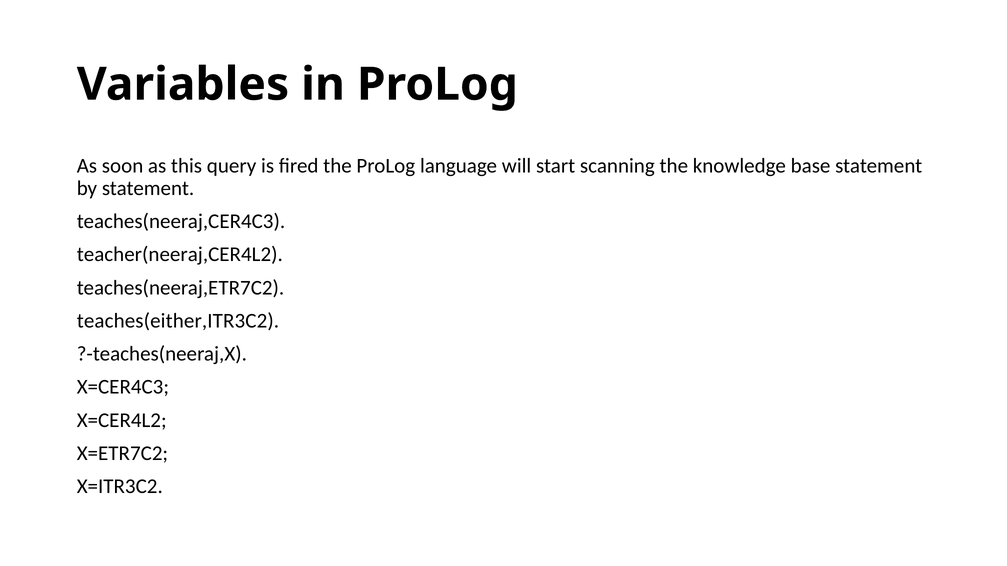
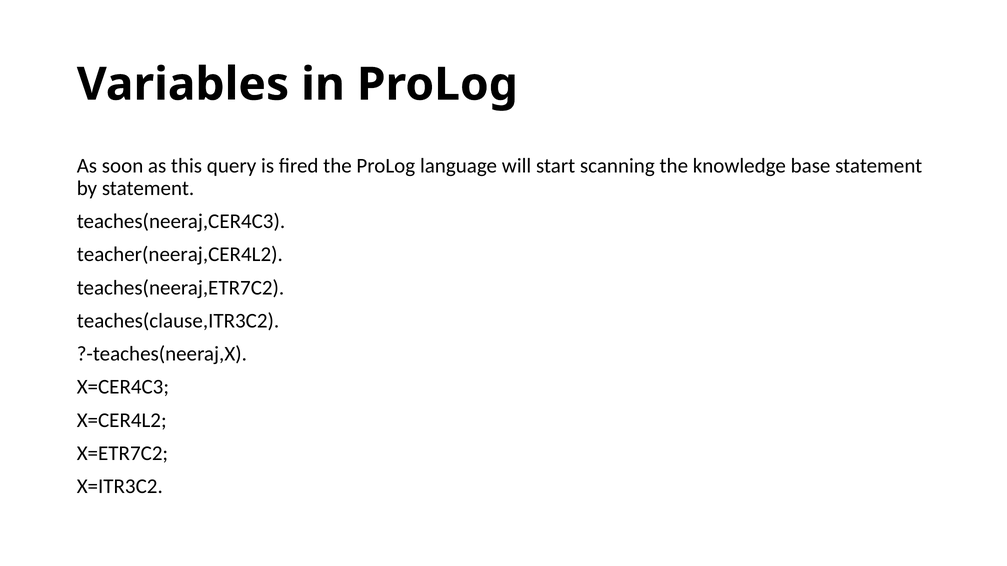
teaches(either,ITR3C2: teaches(either,ITR3C2 -> teaches(clause,ITR3C2 (178, 321)
